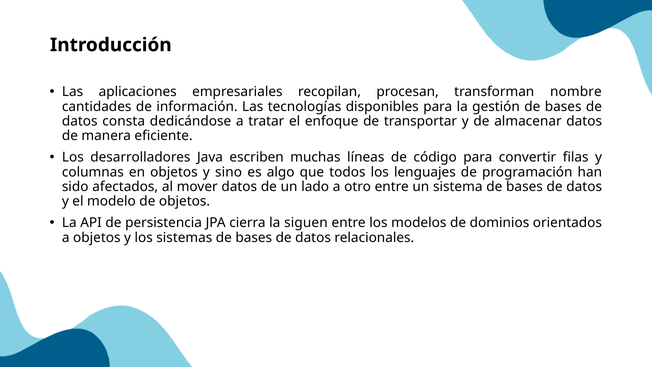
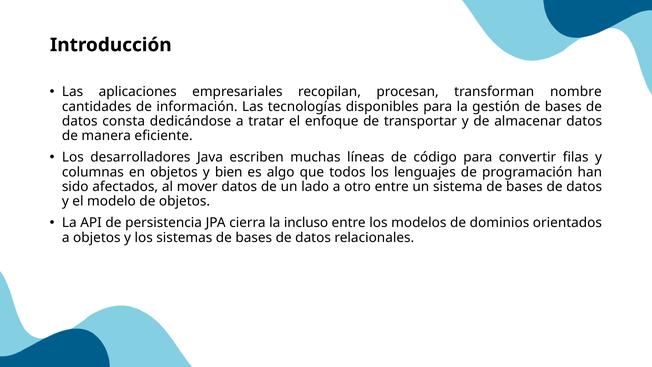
sino: sino -> bien (229, 172)
siguen: siguen -> incluso (306, 223)
